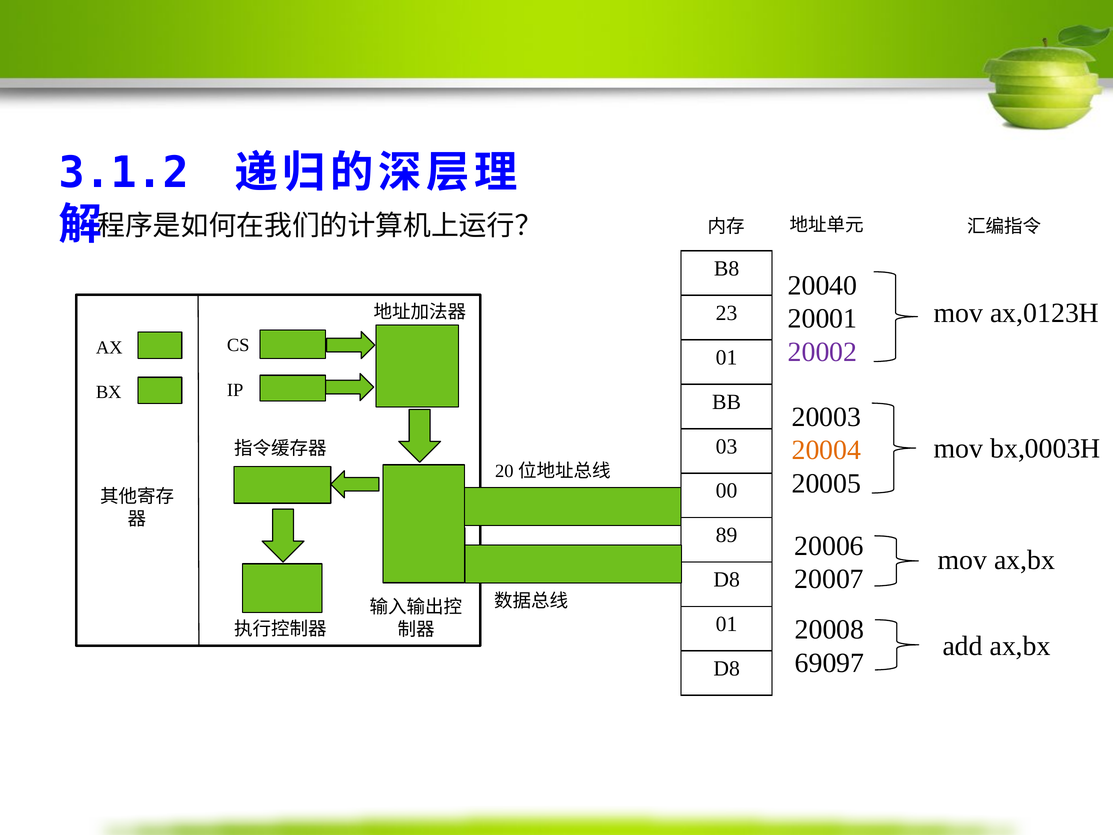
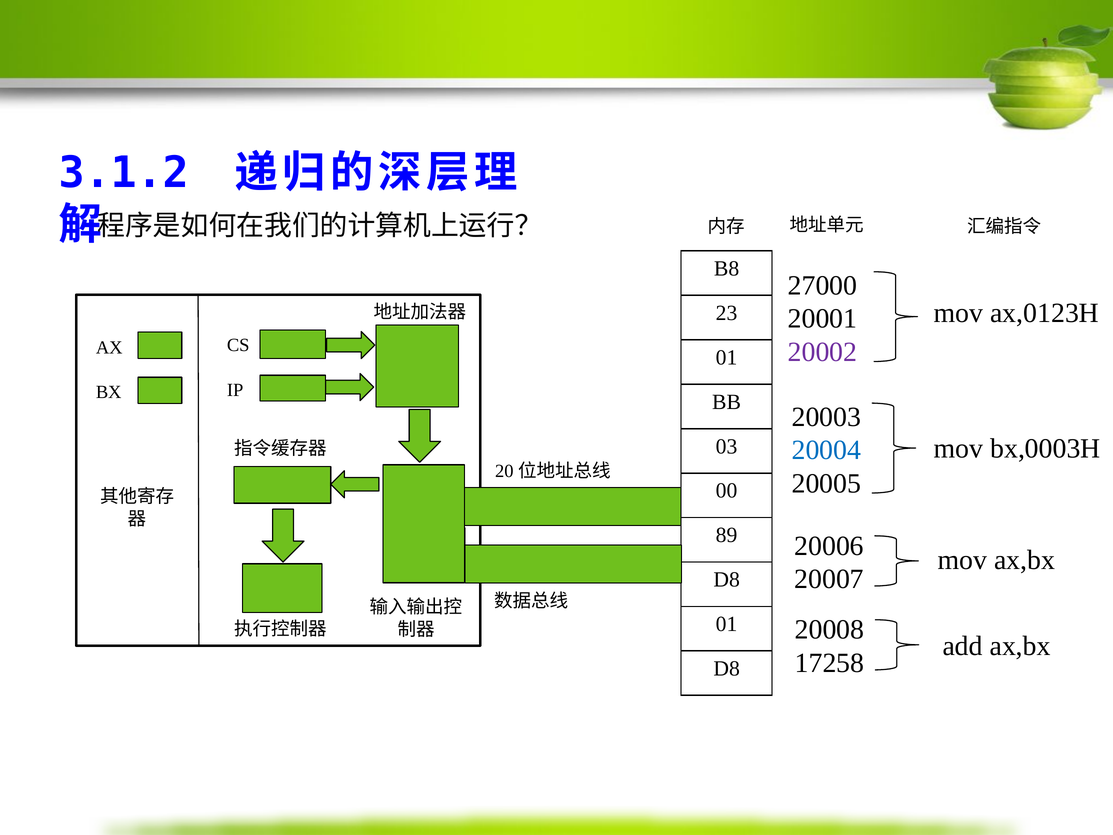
20040: 20040 -> 27000 (823, 285)
20004 colour: orange -> blue (826, 450)
69097: 69097 -> 17258 (830, 663)
